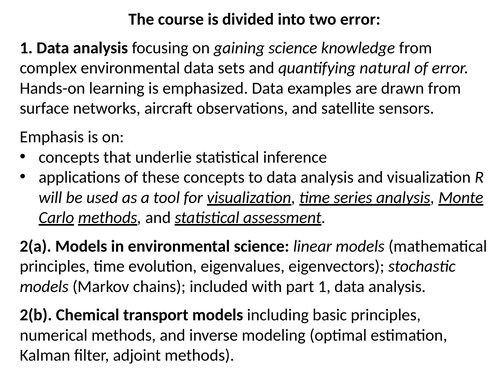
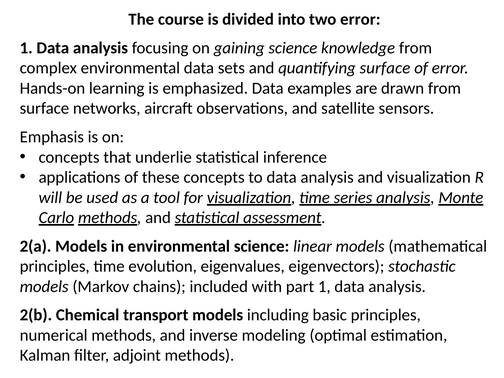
quantifying natural: natural -> surface (385, 68)
